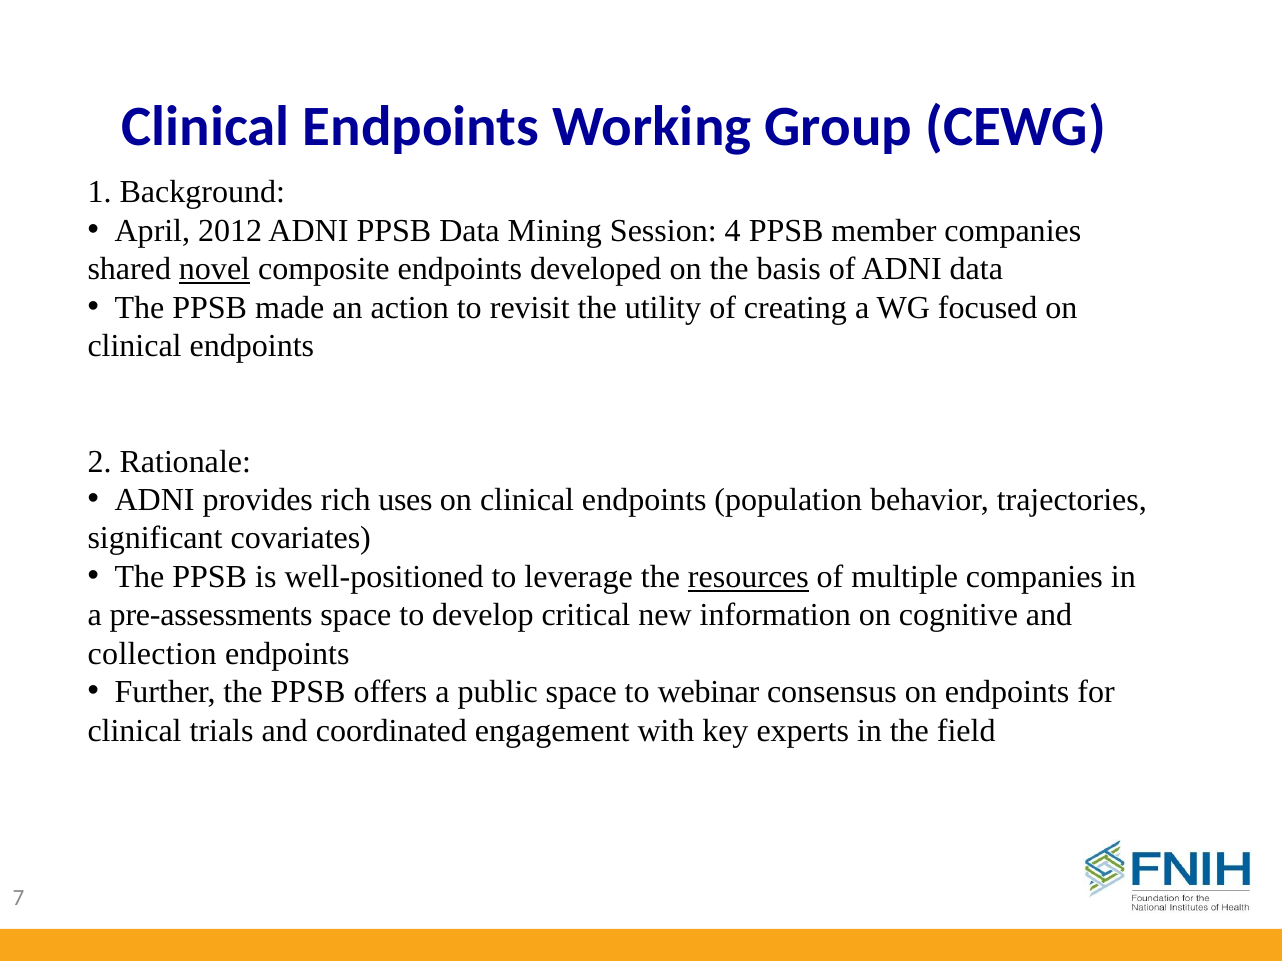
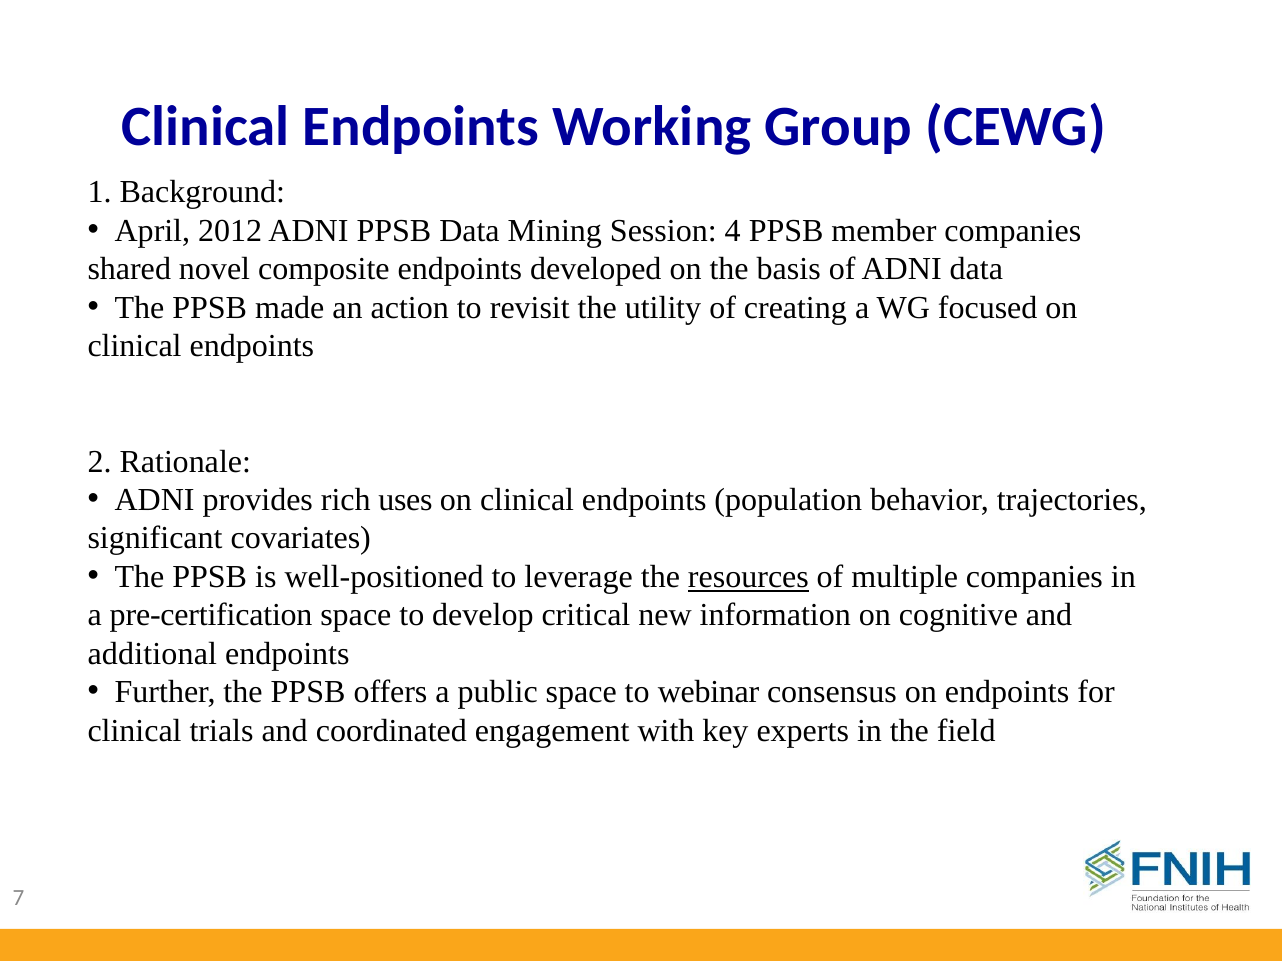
novel underline: present -> none (215, 269)
pre-assessments: pre-assessments -> pre-certification (211, 616)
collection: collection -> additional (152, 654)
